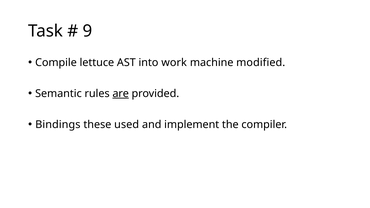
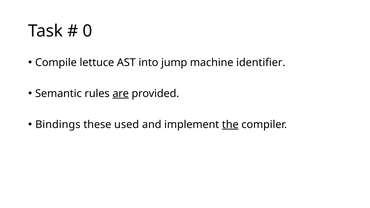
9: 9 -> 0 (88, 31)
work: work -> jump (174, 63)
modified: modified -> identifier (261, 63)
the underline: none -> present (230, 125)
